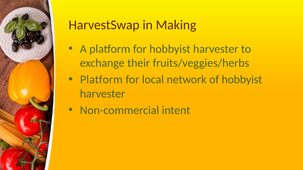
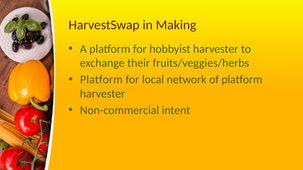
of hobbyist: hobbyist -> platform (242, 80)
